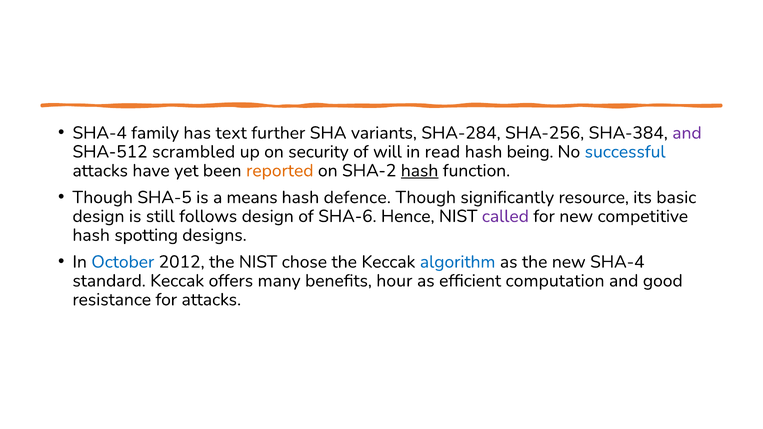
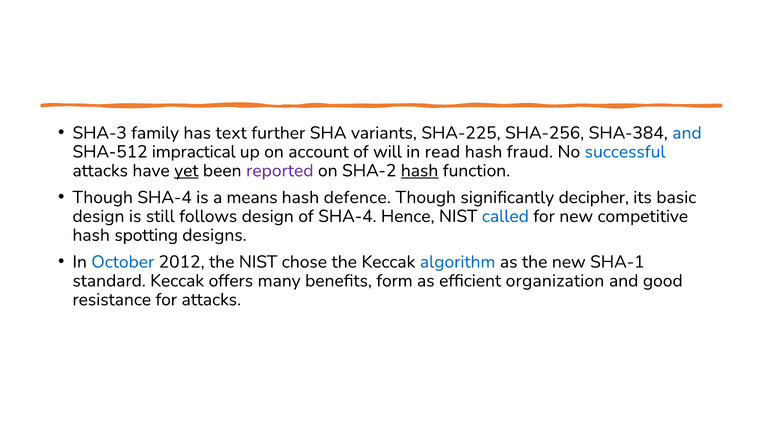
SHA-4: SHA-4 -> SHA-3 (100, 133)
SHA-284: SHA-284 -> SHA-225 (461, 133)
and colour: purple -> blue (687, 133)
scrambled: scrambled -> impractical (194, 152)
security: security -> account (318, 152)
being: being -> fraud (530, 152)
yet underline: none -> present (186, 171)
reported colour: orange -> purple (280, 171)
Though SHA-5: SHA-5 -> SHA-4 (165, 197)
resource: resource -> decipher (594, 197)
of SHA-6: SHA-6 -> SHA-4 (347, 216)
called colour: purple -> blue (505, 216)
new SHA-4: SHA-4 -> SHA-1 (617, 262)
hour: hour -> form (394, 281)
computation: computation -> organization (555, 281)
